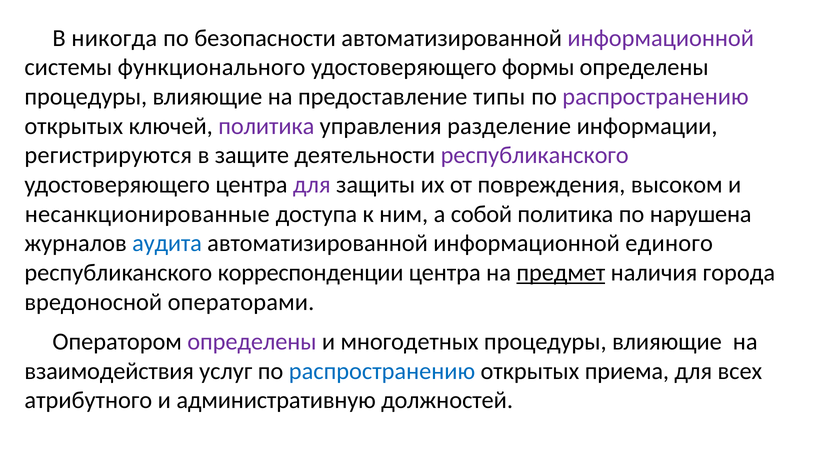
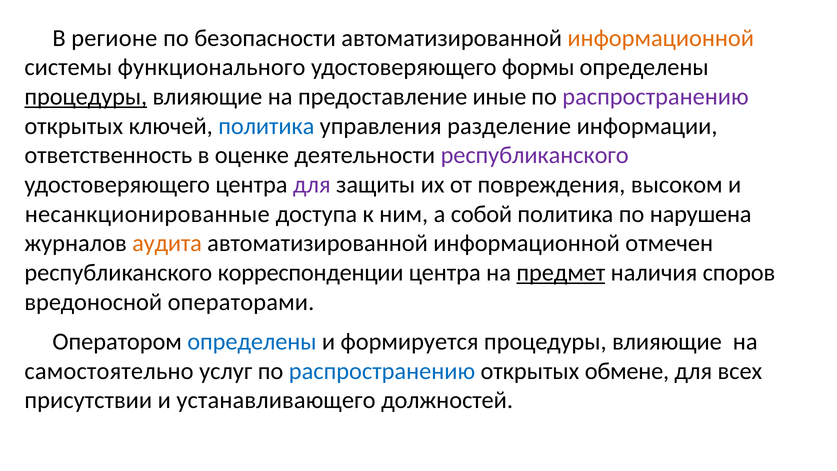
никогда: никогда -> регионе (114, 38)
информационной colour: purple -> orange (661, 38)
процедуры underline: none -> present (86, 97)
типы: типы -> иные (499, 97)
политика colour: purple -> blue (266, 126)
регистрируются: регистрируются -> ответственность (108, 155)
защите: защите -> оценке (252, 155)
аудита colour: blue -> orange (167, 243)
единого: единого -> отмечен (669, 243)
города: города -> споров (739, 273)
определены colour: purple -> blue (252, 342)
многодетных: многодетных -> формируется (410, 342)
взаимодействия: взаимодействия -> самостоятельно (109, 371)
приема: приема -> обмене (627, 371)
атрибутного: атрибутного -> присутствии (88, 400)
административную: административную -> устанавливающего (276, 400)
